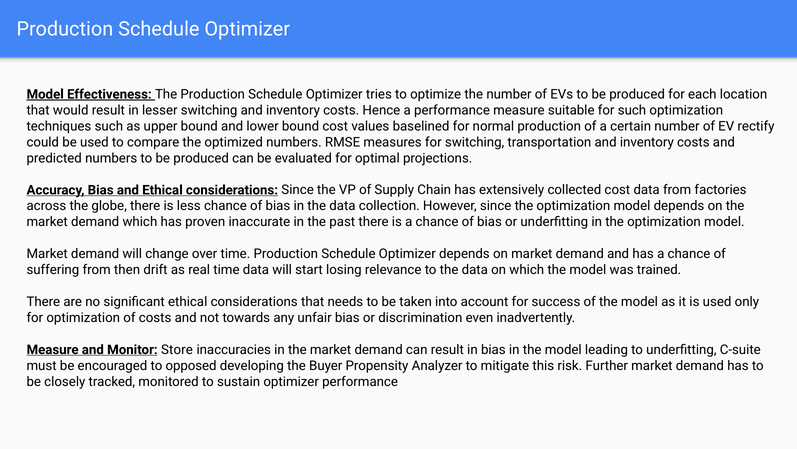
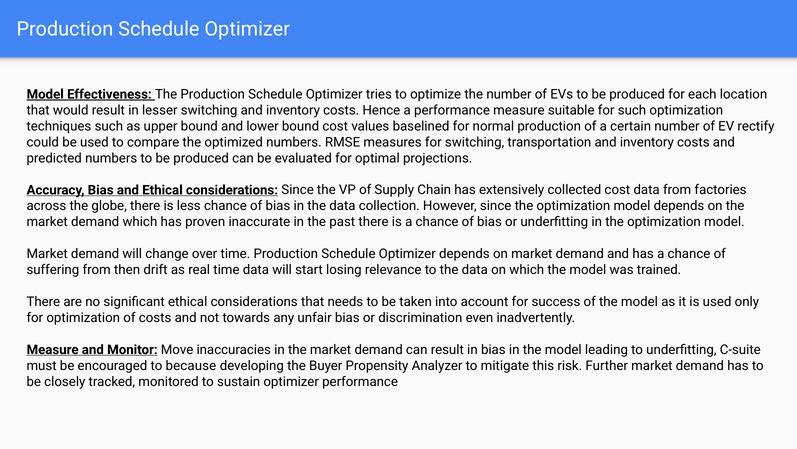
Store: Store -> Move (177, 349)
opposed: opposed -> because (191, 365)
